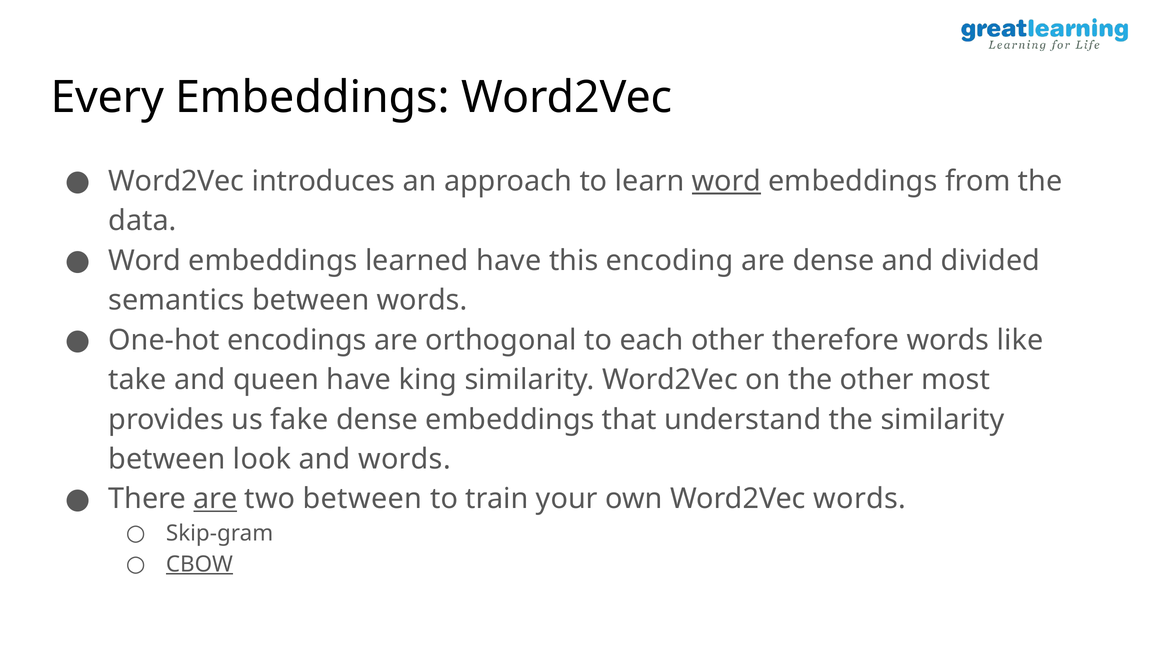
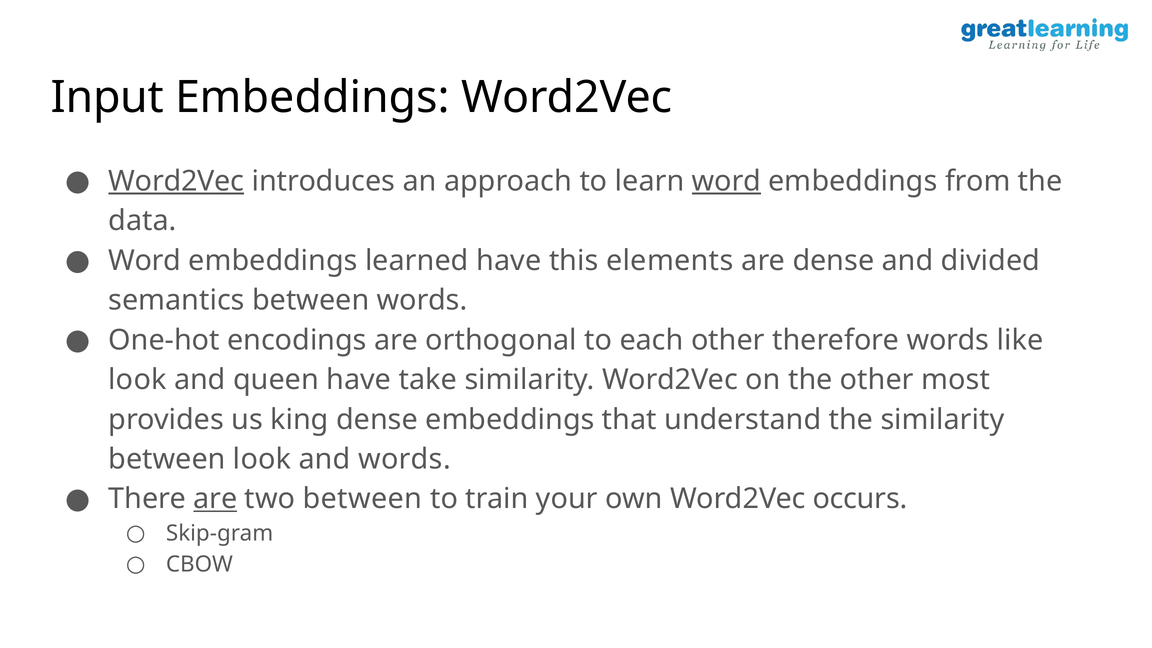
Every: Every -> Input (107, 98)
Word2Vec underline: none -> present (176, 181)
encoding: encoding -> elements (670, 261)
take: take -> look (137, 380)
king: king -> take (428, 380)
fake: fake -> king (300, 420)
Word2Vec words: words -> occurs (860, 499)
CBOW underline: present -> none (199, 564)
